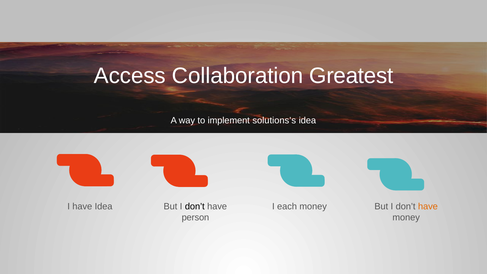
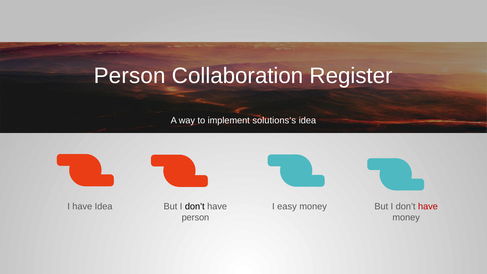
Access: Access -> Person (130, 76)
Greatest: Greatest -> Register (351, 76)
each: each -> easy (287, 207)
have colour: orange -> red (428, 207)
